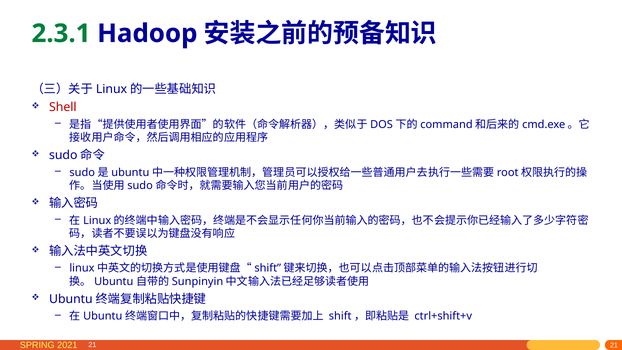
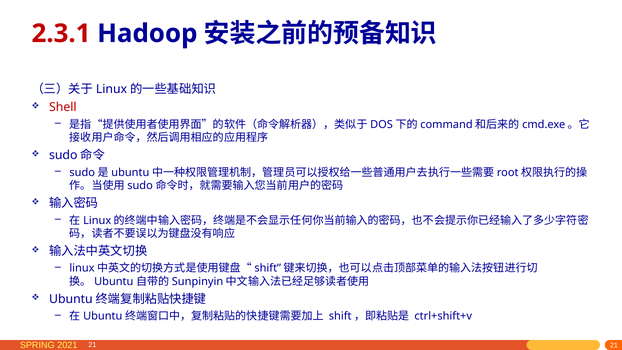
2.3.1 colour: green -> red (61, 33)
